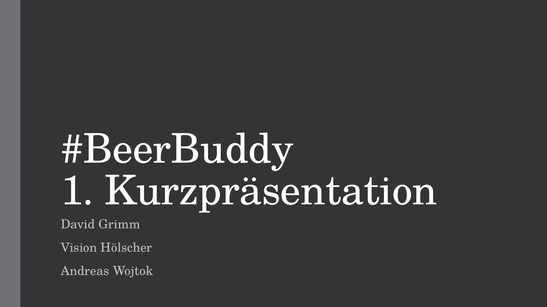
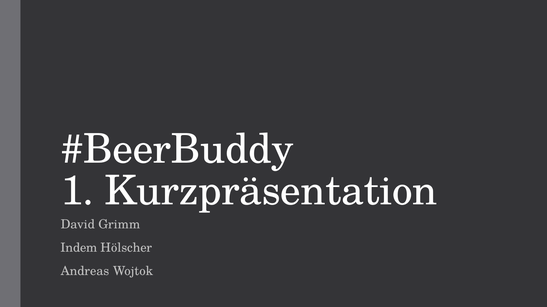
Vision: Vision -> Indem (79, 248)
